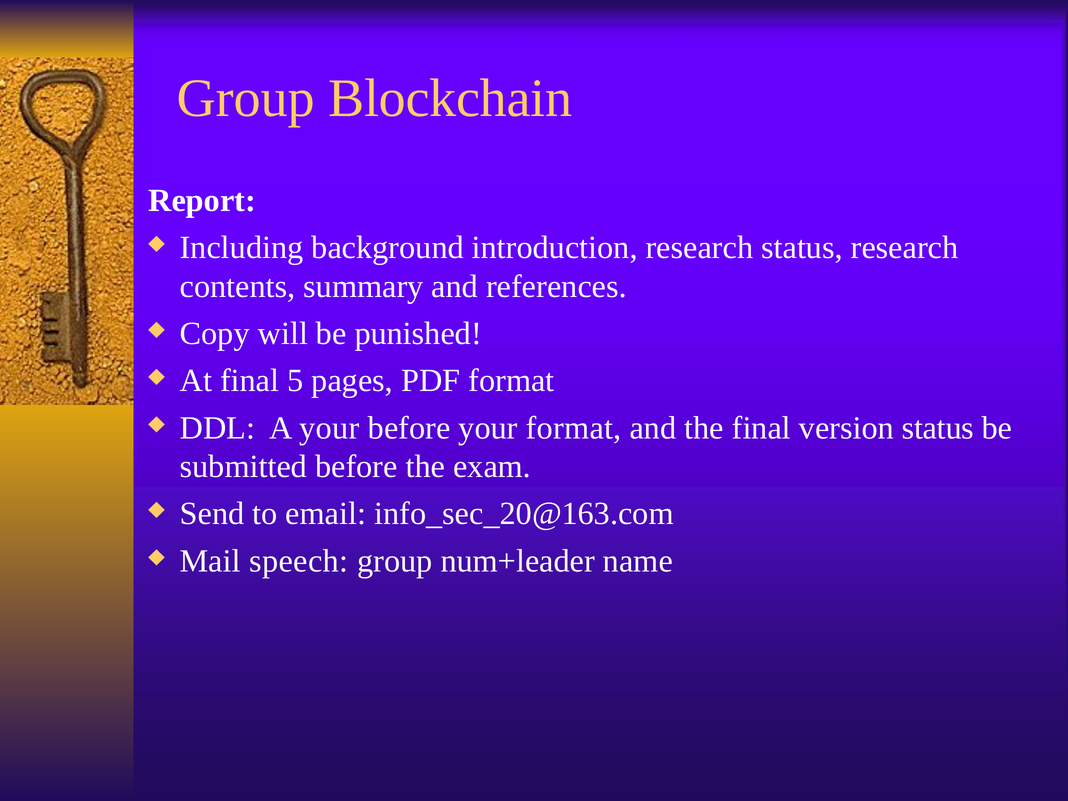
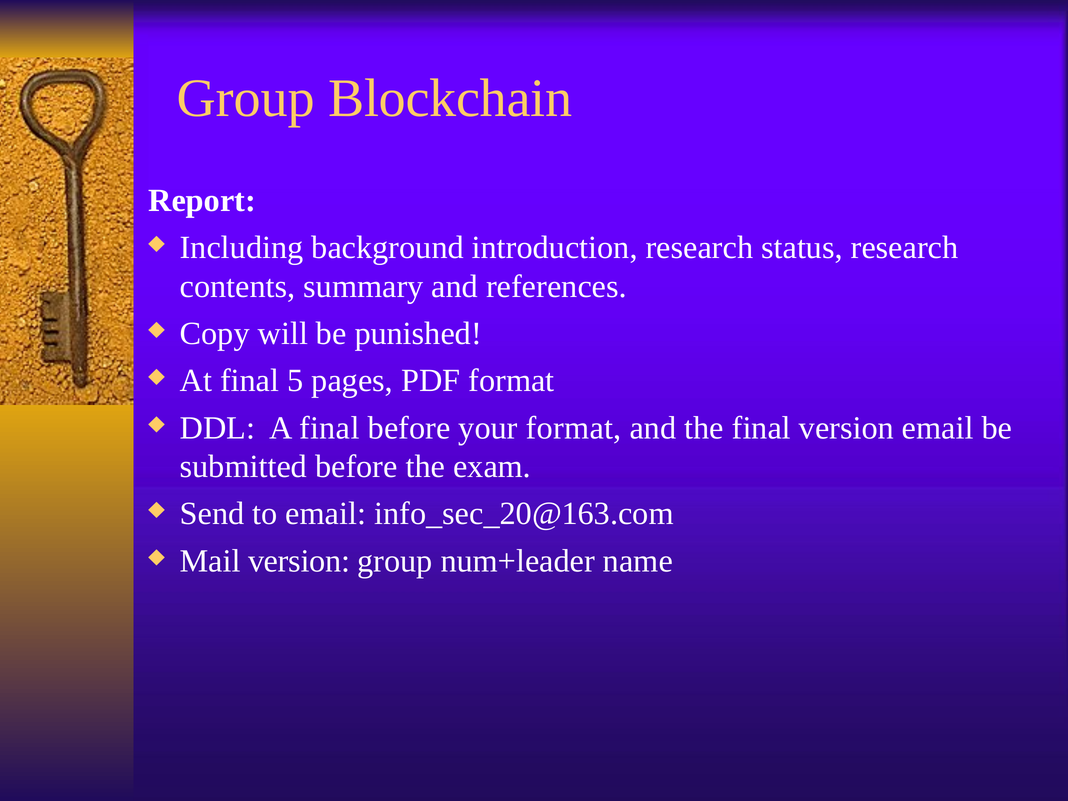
A your: your -> final (329, 428)
version status: status -> email (938, 428)
Mail speech: speech -> version (299, 561)
